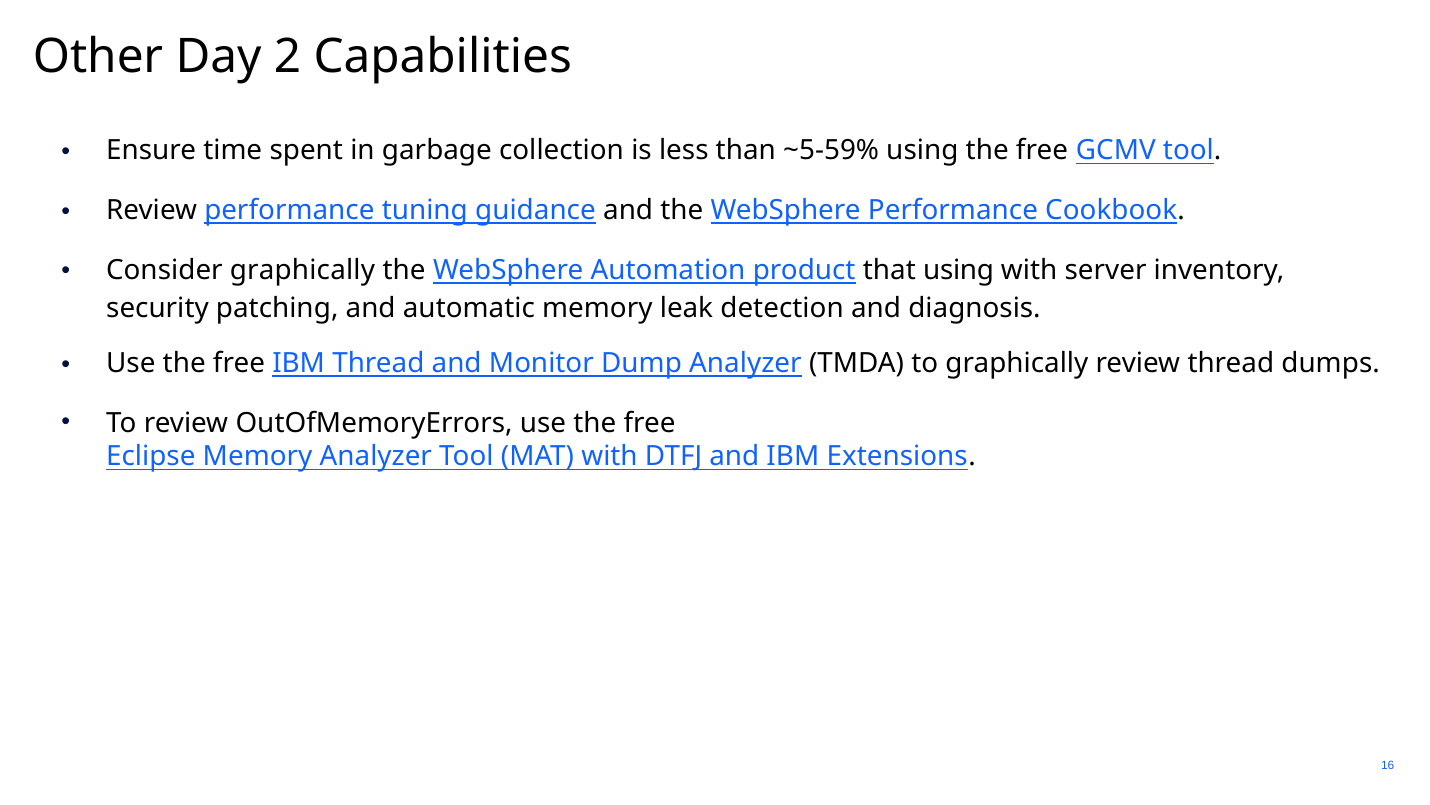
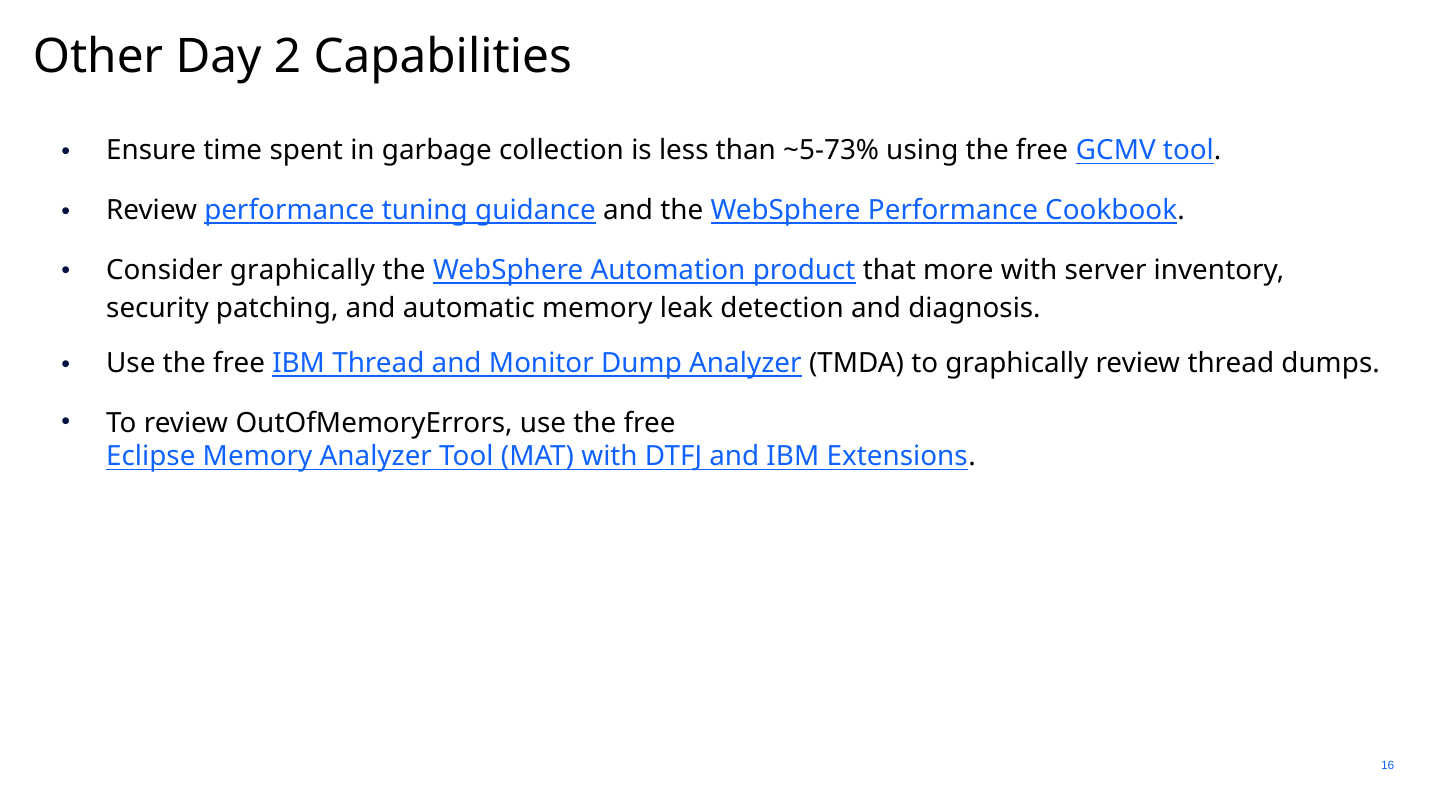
~5-59%: ~5-59% -> ~5-73% (831, 150)
that using: using -> more (958, 270)
